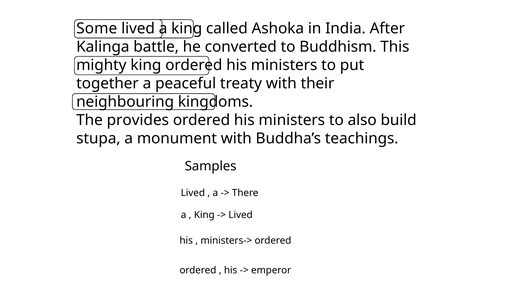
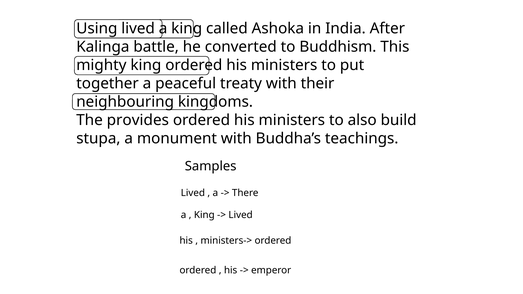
Some: Some -> Using (97, 29)
